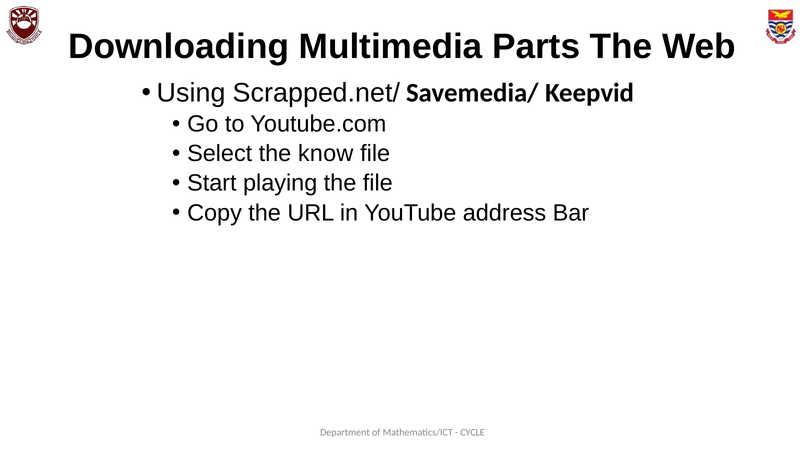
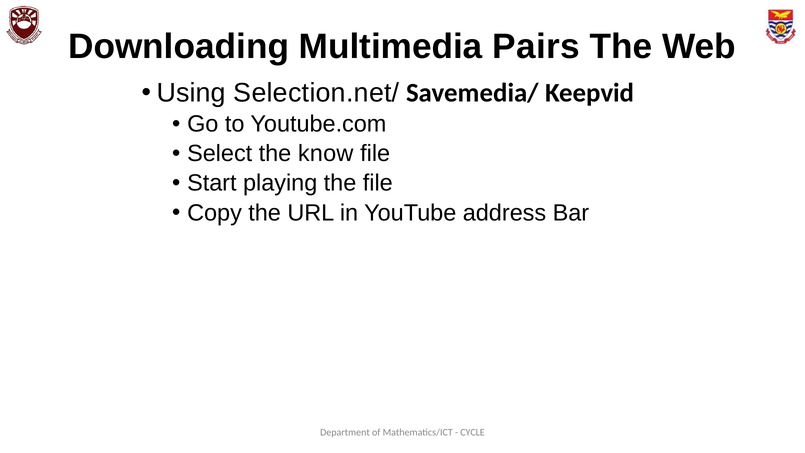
Parts: Parts -> Pairs (536, 46)
Scrapped.net/: Scrapped.net/ -> Selection.net/ (316, 93)
